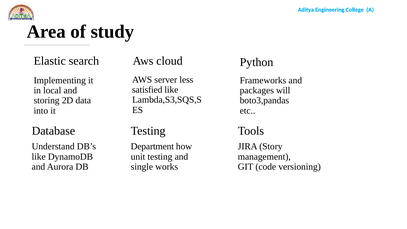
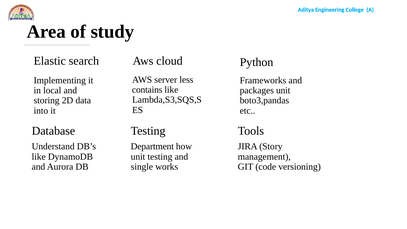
satisfied: satisfied -> contains (147, 90)
packages will: will -> unit (283, 90)
